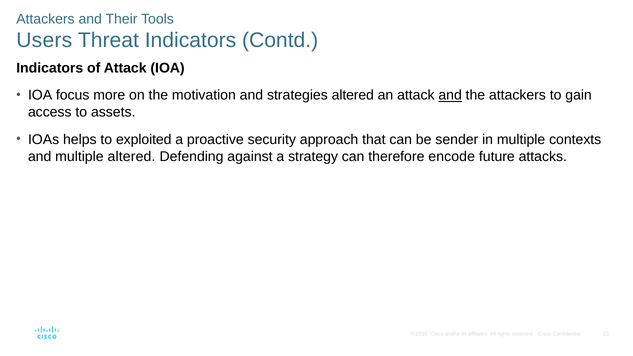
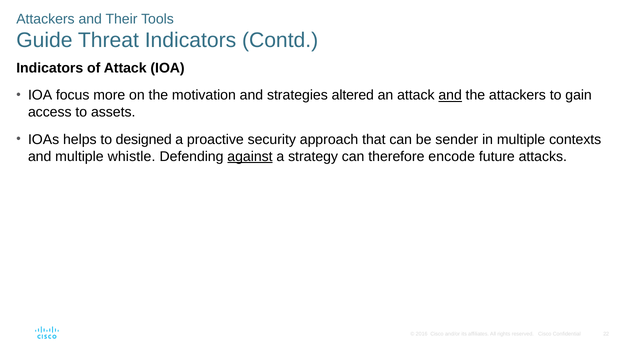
Users: Users -> Guide (44, 40)
exploited: exploited -> designed (144, 140)
multiple altered: altered -> whistle (132, 157)
against underline: none -> present (250, 157)
